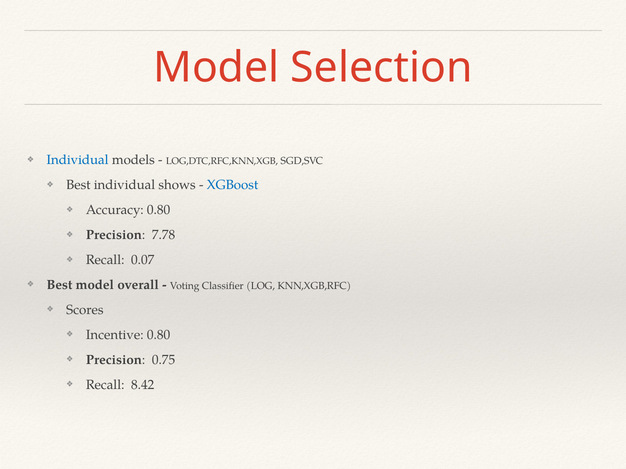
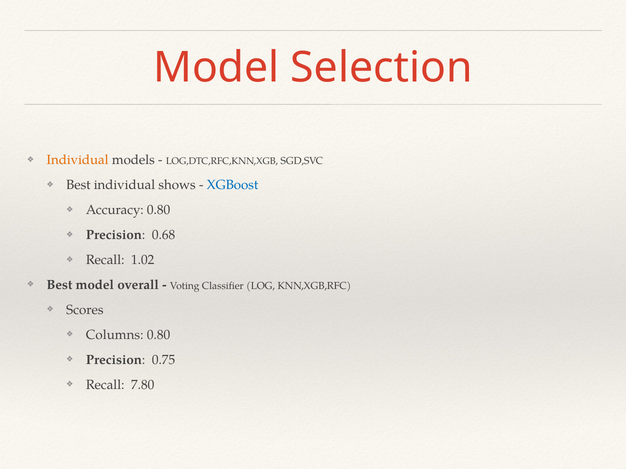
Individual colour: blue -> orange (78, 160)
7.78: 7.78 -> 0.68 (164, 235)
0.07: 0.07 -> 1.02 (143, 260)
Incentive: Incentive -> Columns (115, 335)
8.42: 8.42 -> 7.80 (143, 385)
